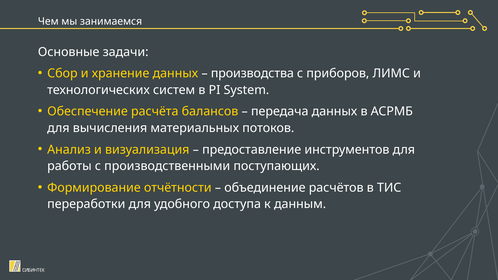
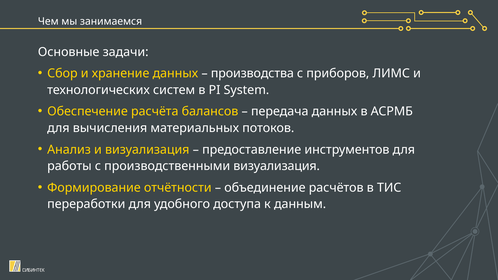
производственными поступающих: поступающих -> визуализация (277, 166)
